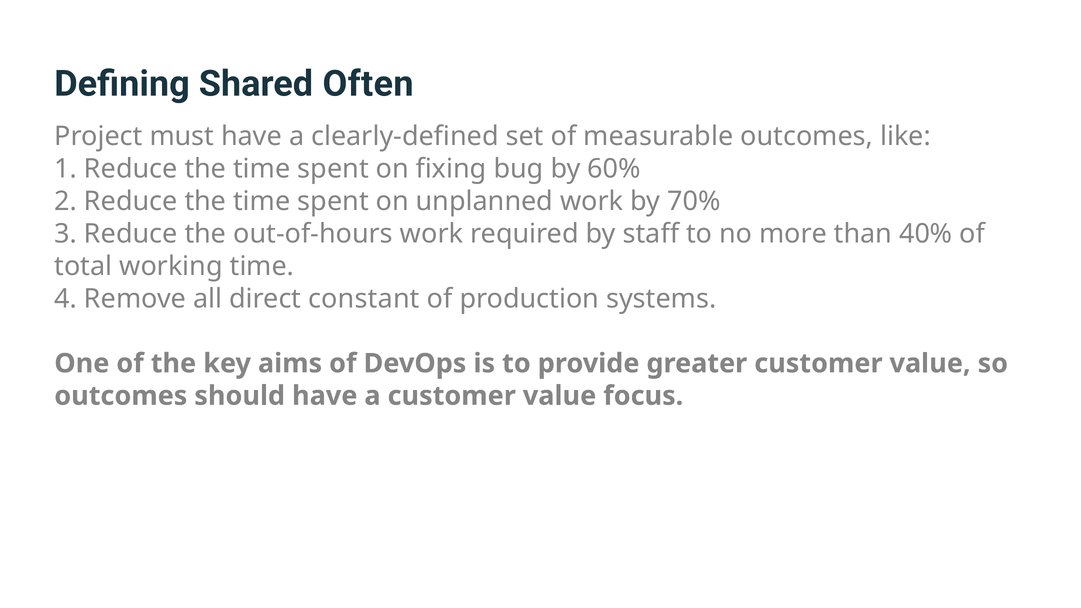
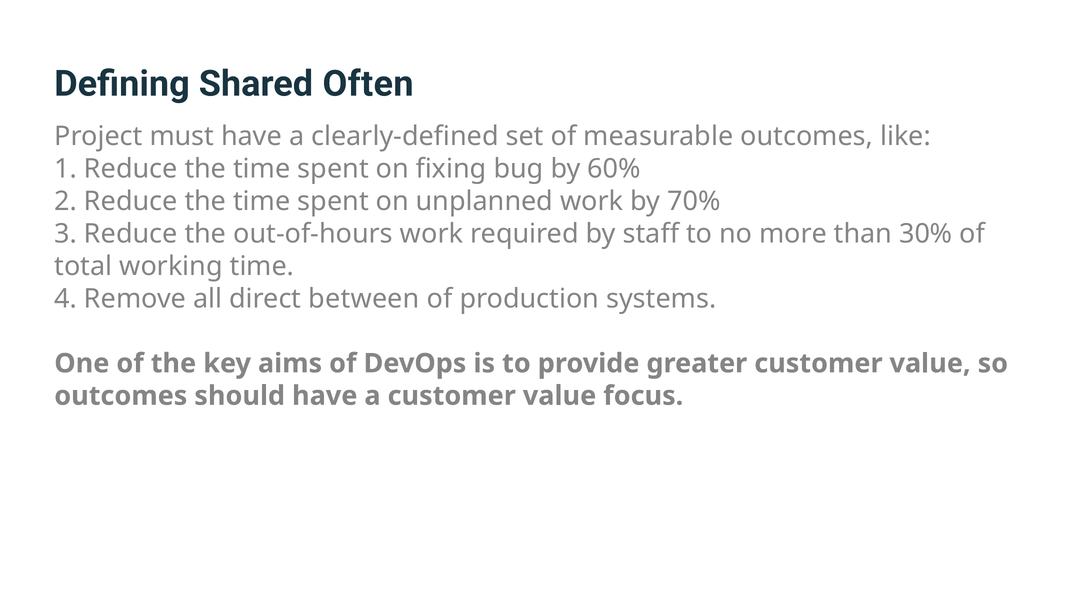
40%: 40% -> 30% (926, 234)
constant: constant -> between (364, 299)
